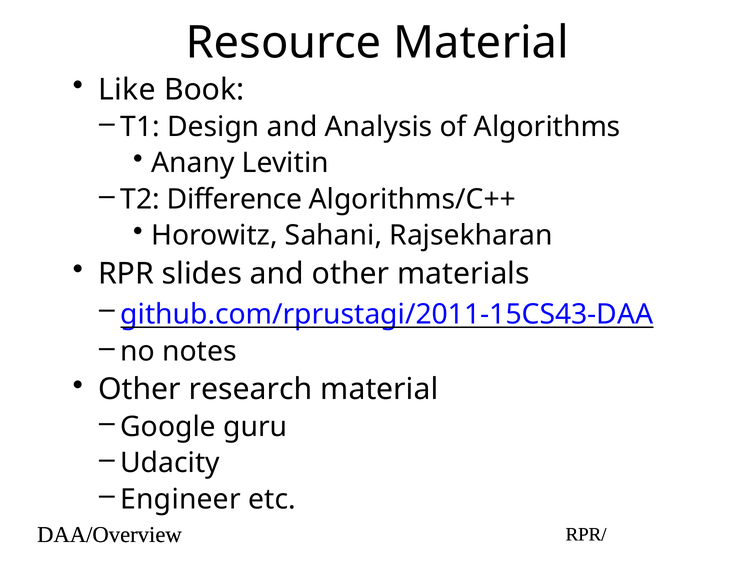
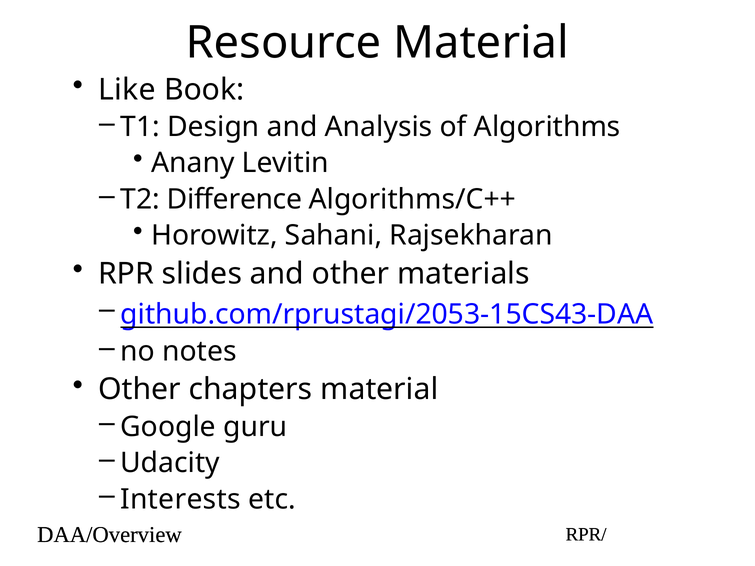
github.com/rprustagi/2011-15CS43-DAA: github.com/rprustagi/2011-15CS43-DAA -> github.com/rprustagi/2053-15CS43-DAA (387, 314)
research: research -> chapters (251, 390)
Engineer: Engineer -> Interests (181, 499)
